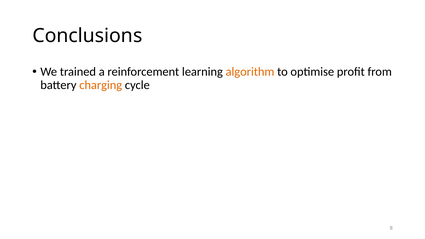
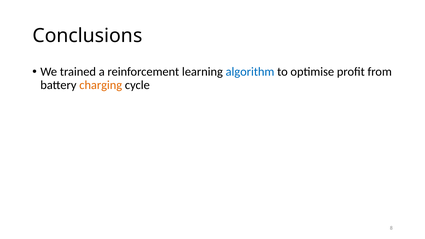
algorithm colour: orange -> blue (250, 72)
